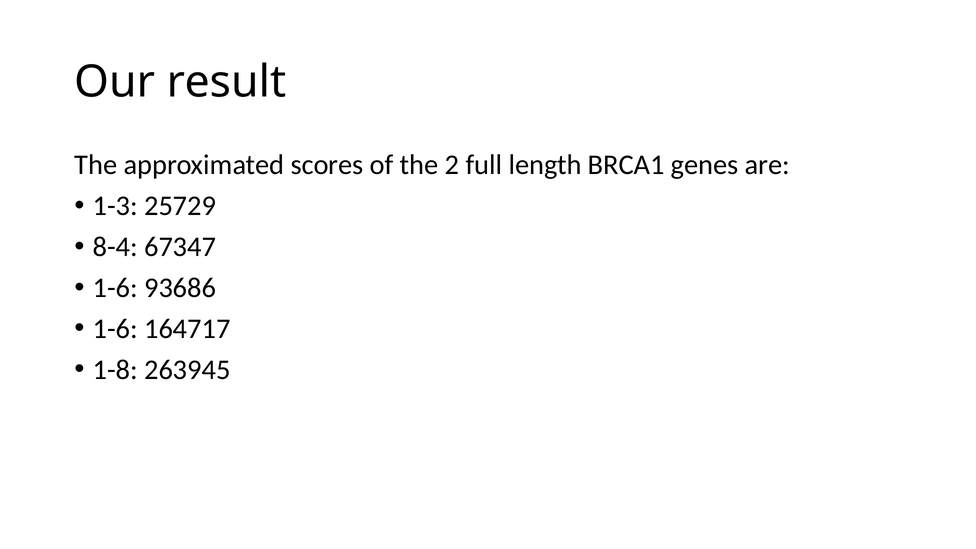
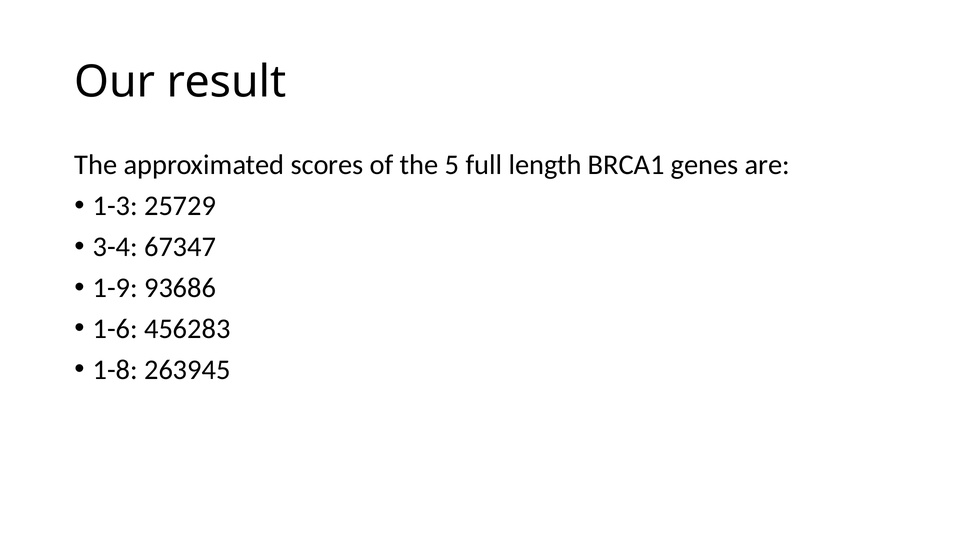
2: 2 -> 5 (452, 165)
8-4: 8-4 -> 3-4 (115, 247)
1-6: 1-6 -> 1-9 (115, 288)
164717: 164717 -> 456283 (187, 329)
